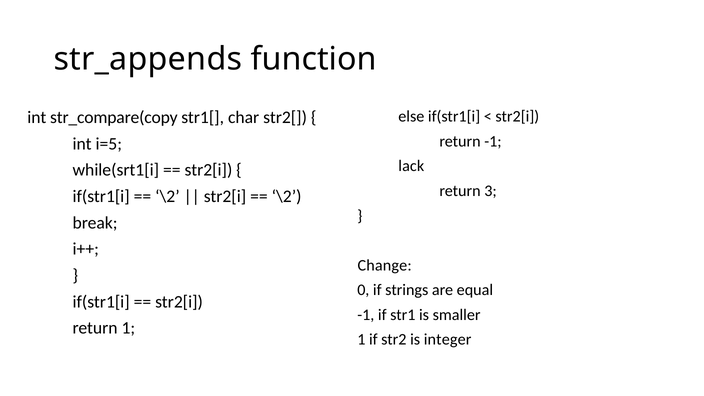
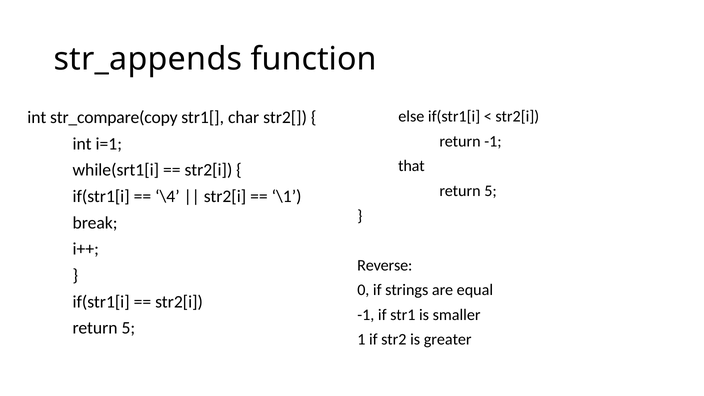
i=5: i=5 -> i=1 (109, 144)
lack: lack -> that (411, 166)
3: 3 -> 5 (490, 191)
\2: \2 -> \4 (167, 196)
\2: \2 -> \1 (287, 196)
Change: Change -> Reverse (385, 265)
1: 1 -> 5 (128, 328)
integer: integer -> greater (448, 339)
